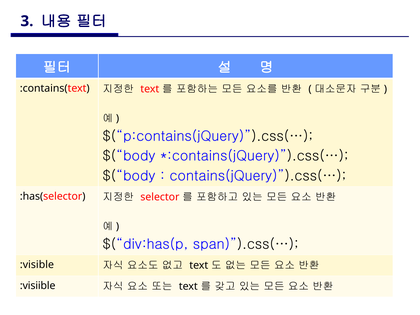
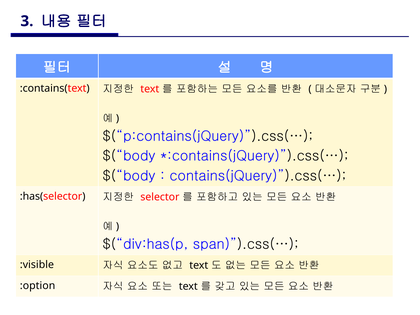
:visiible: :visiible -> :option (38, 286)
